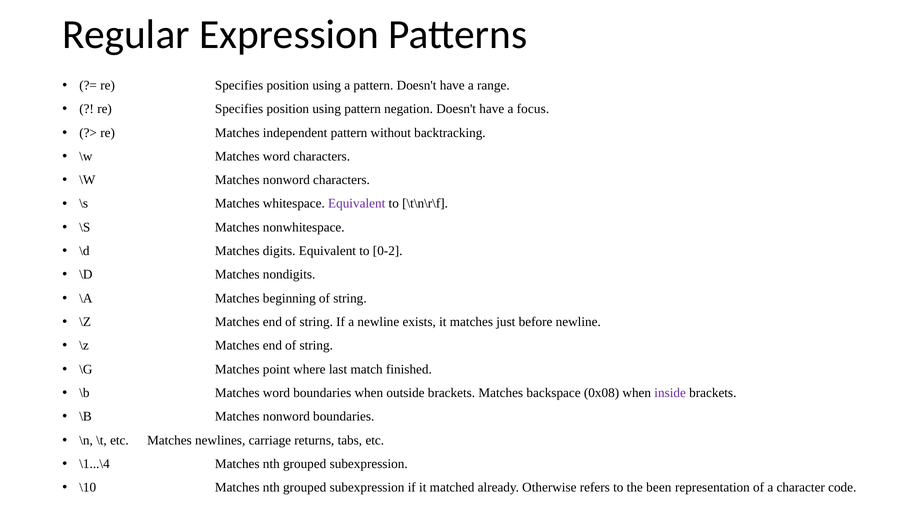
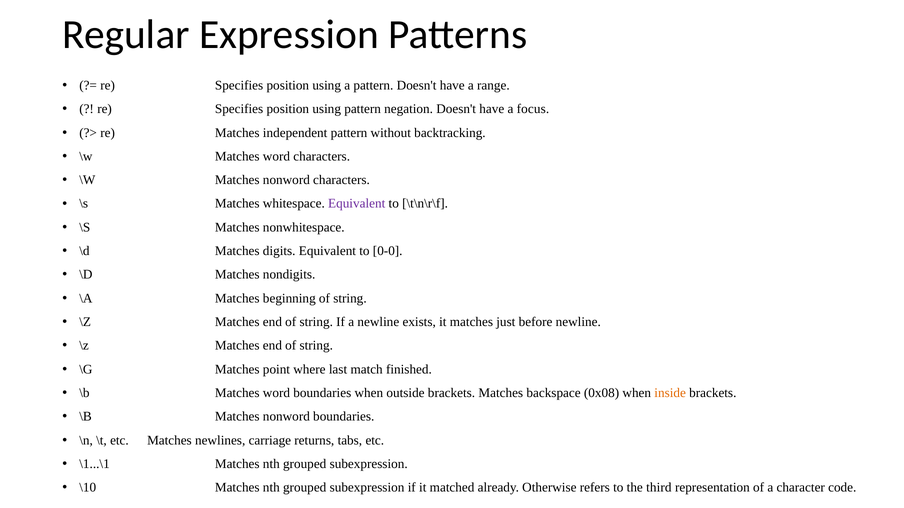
0-2: 0-2 -> 0-0 (388, 251)
inside colour: purple -> orange (670, 393)
\1...\4: \1...\4 -> \1...\1 (95, 464)
been: been -> third (659, 488)
